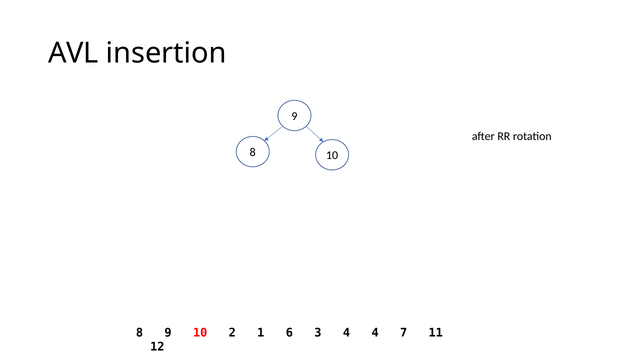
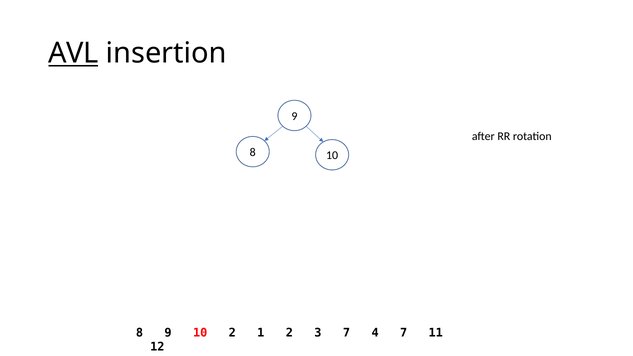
AVL underline: none -> present (73, 53)
1 6: 6 -> 2 (289, 333)
3 4: 4 -> 7 (346, 333)
